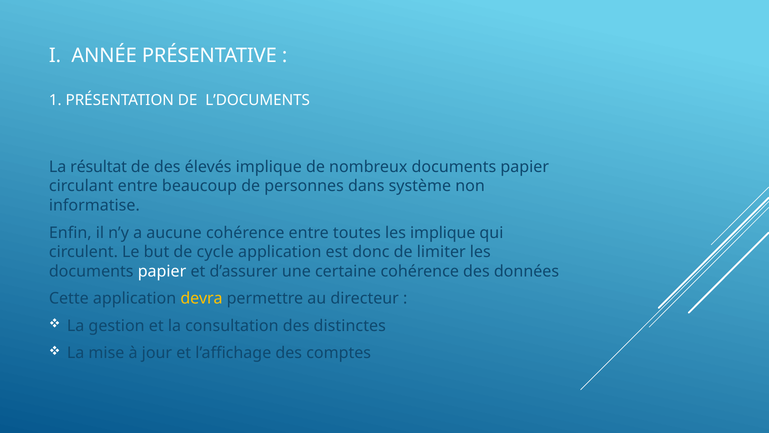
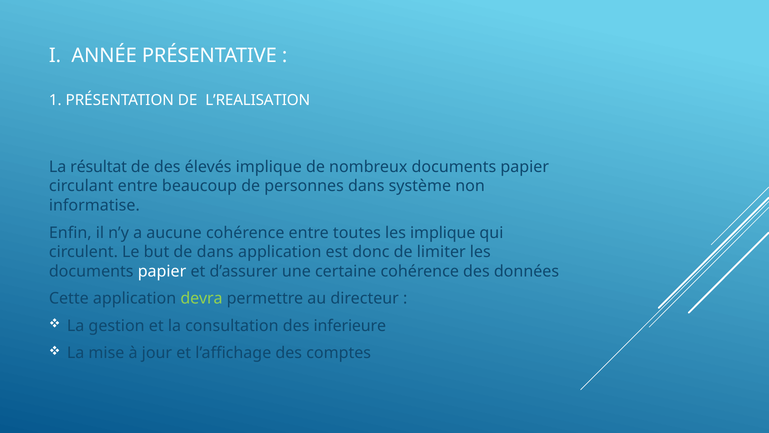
L’DOCUMENTS: L’DOCUMENTS -> L’REALISATION (258, 100)
de cycle: cycle -> dans (215, 252)
devra colour: yellow -> light green (202, 298)
distinctes: distinctes -> inferieure (350, 326)
